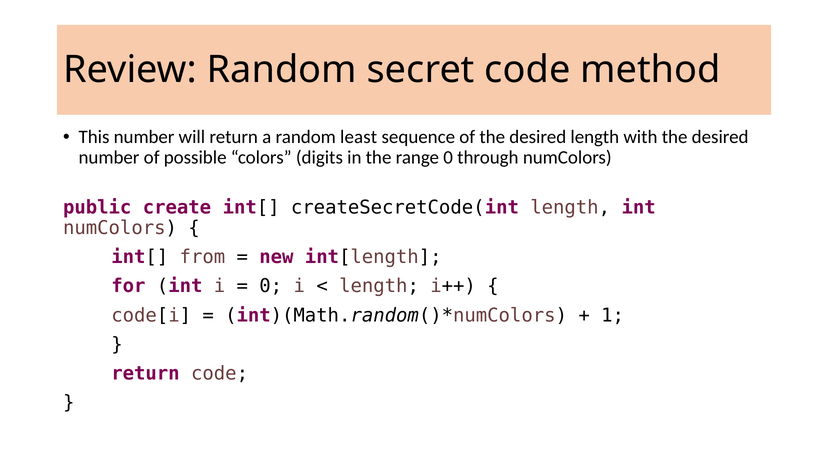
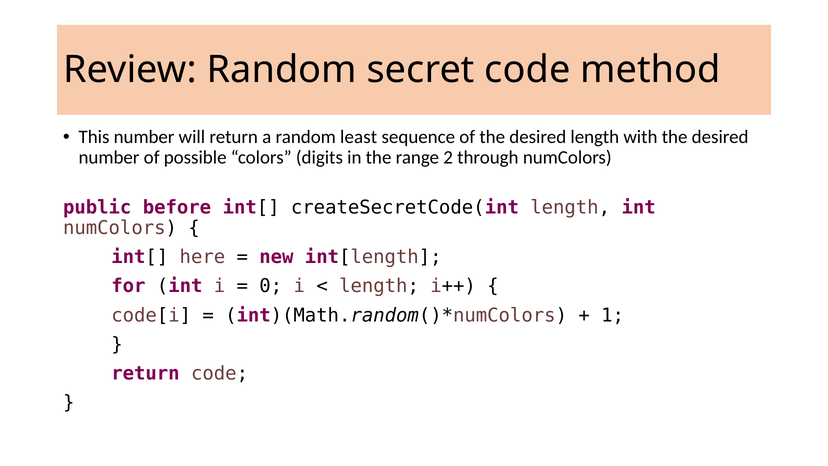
range 0: 0 -> 2 (448, 158)
create: create -> before (177, 207)
from: from -> here (202, 257)
